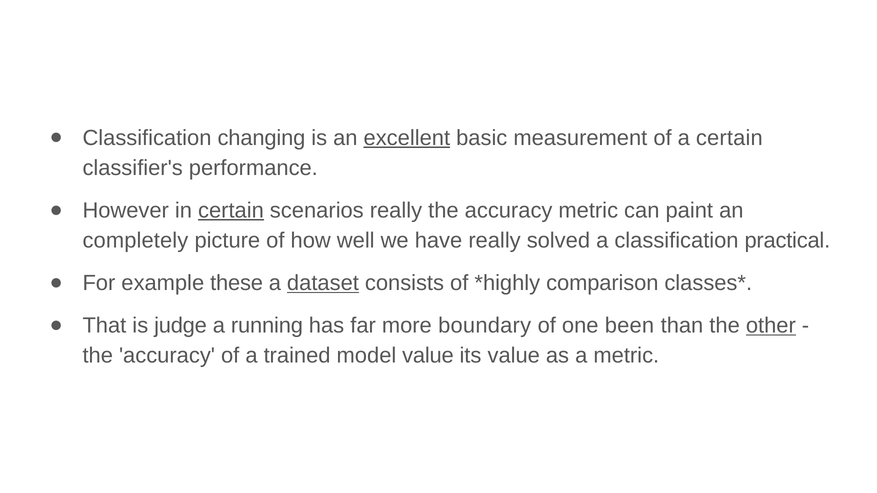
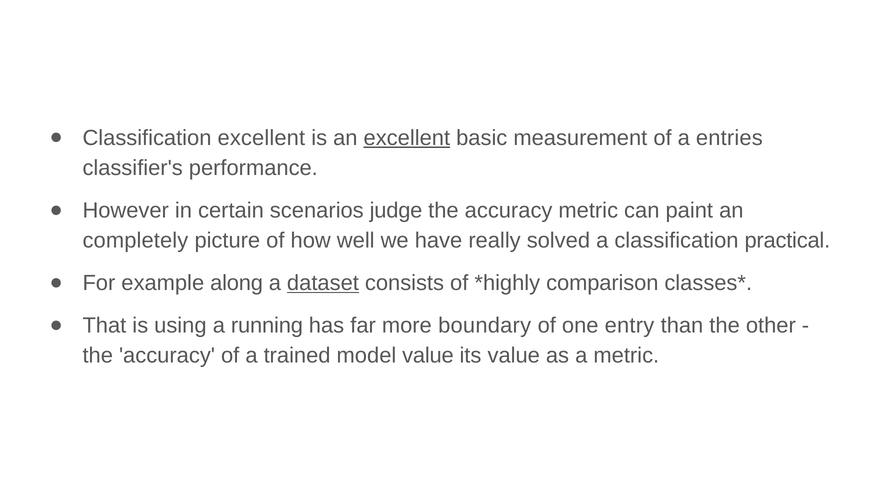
Classification changing: changing -> excellent (261, 138)
a certain: certain -> entries (729, 138)
certain underline: present -> none (231, 211)
scenarios really: really -> judge (396, 211)
these: these -> along (237, 283)
judge: judge -> using (180, 326)
been: been -> entry (629, 326)
other underline: present -> none (771, 326)
